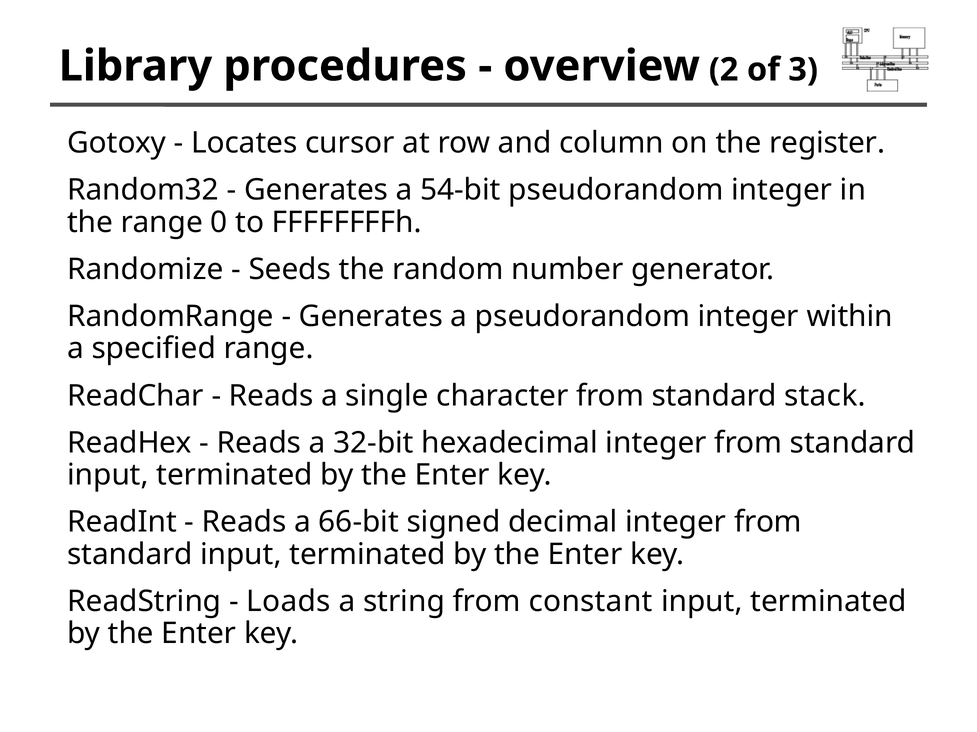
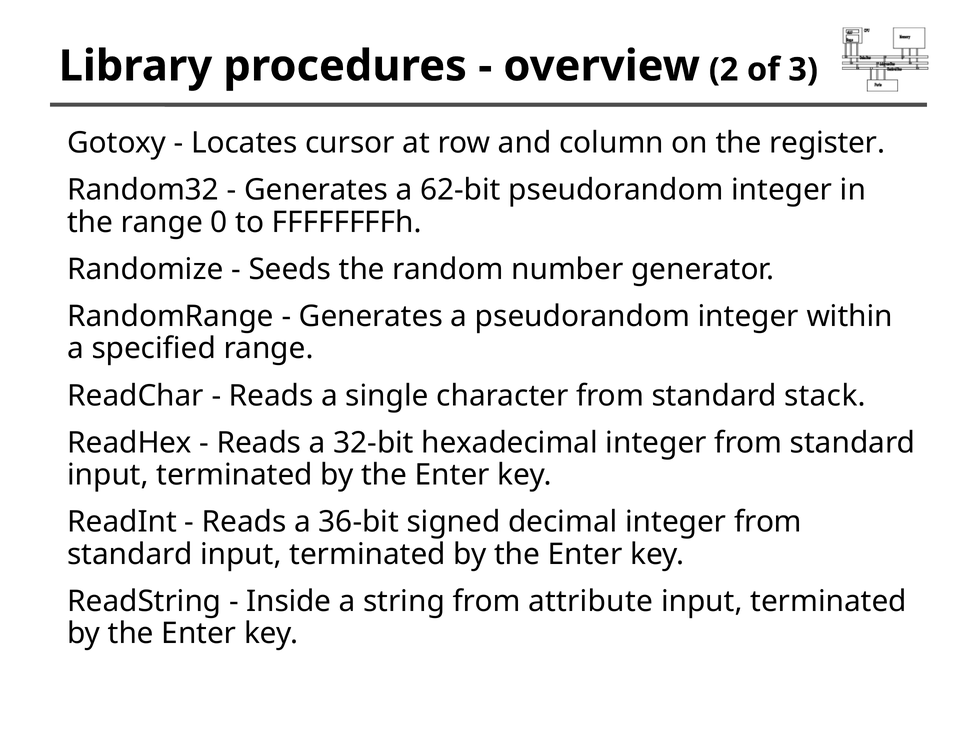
54-bit: 54-bit -> 62-bit (461, 190)
66-bit: 66-bit -> 36-bit (359, 523)
Loads: Loads -> Inside (289, 602)
constant: constant -> attribute (591, 602)
